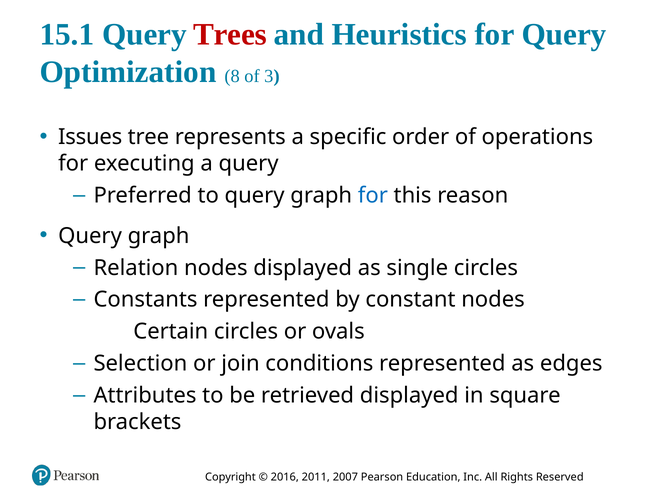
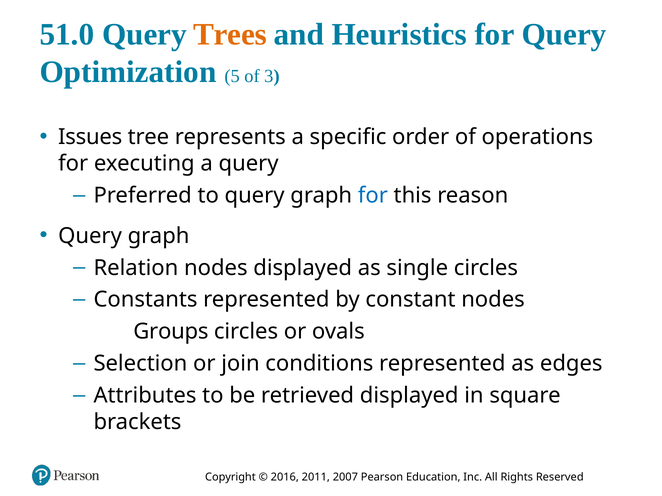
15.1: 15.1 -> 51.0 (67, 34)
Trees colour: red -> orange (230, 34)
8: 8 -> 5 (232, 76)
Certain: Certain -> Groups (171, 332)
